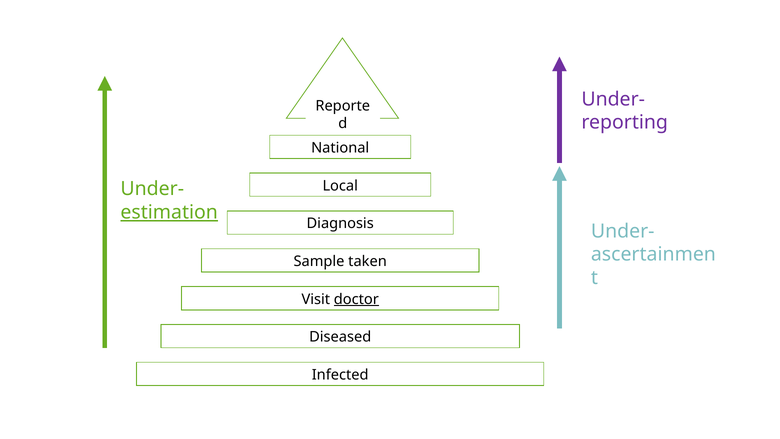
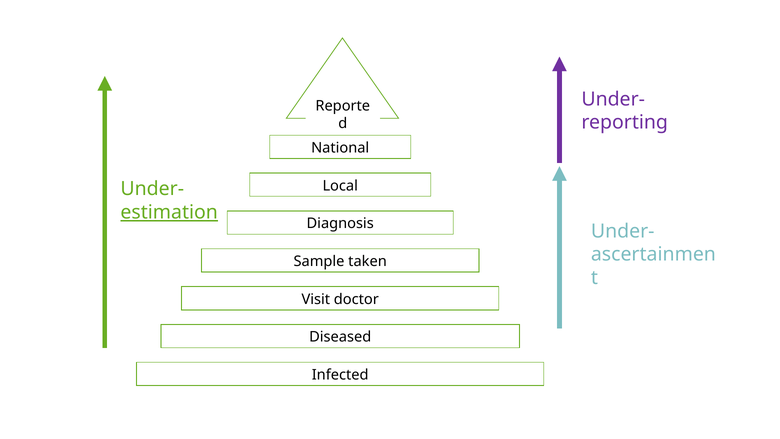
doctor underline: present -> none (356, 299)
